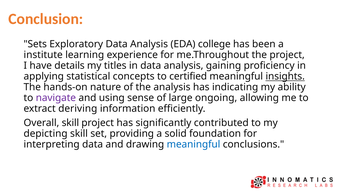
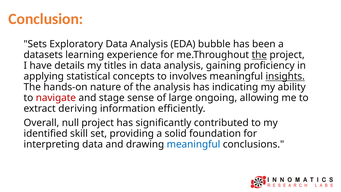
college: college -> bubble (214, 44)
institute: institute -> datasets (43, 55)
the underline: none -> present (259, 55)
certified: certified -> involves (188, 76)
navigate colour: purple -> red (56, 98)
using: using -> stage (112, 98)
Overall skill: skill -> null (70, 123)
depicting: depicting -> identified (46, 134)
